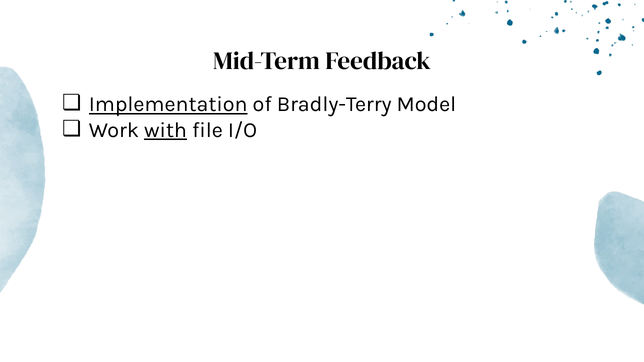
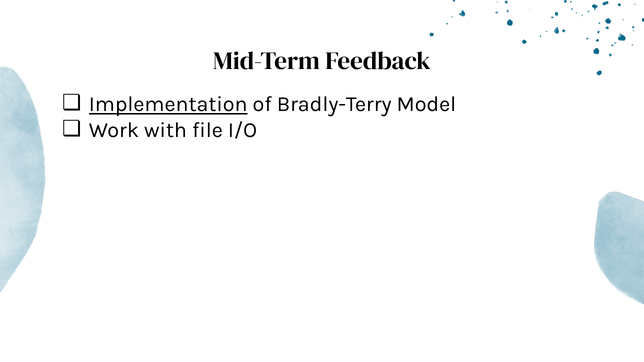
with underline: present -> none (165, 130)
